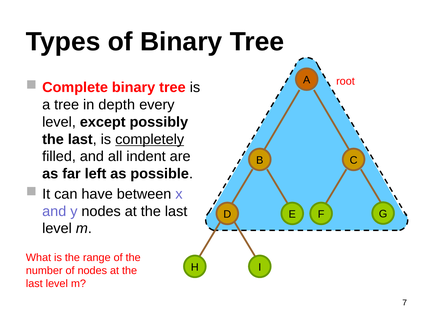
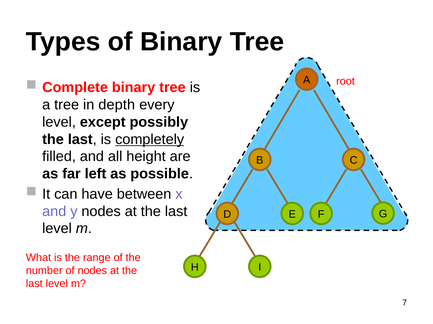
indent: indent -> height (146, 157)
